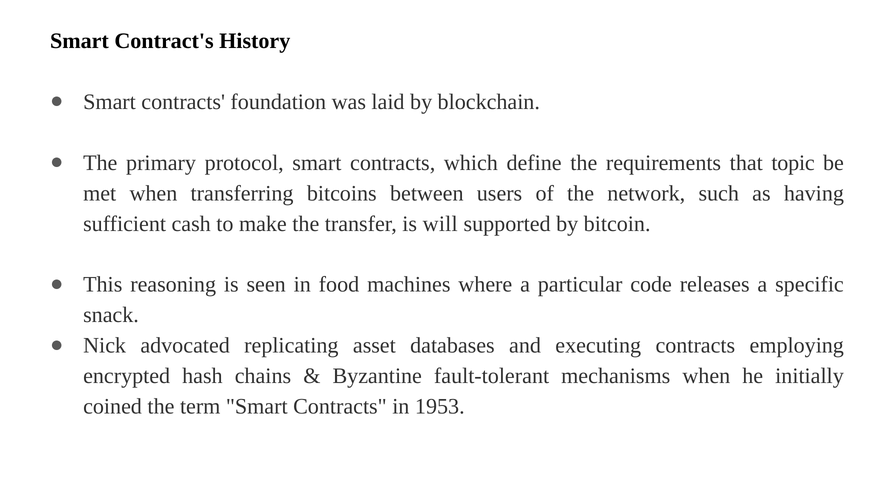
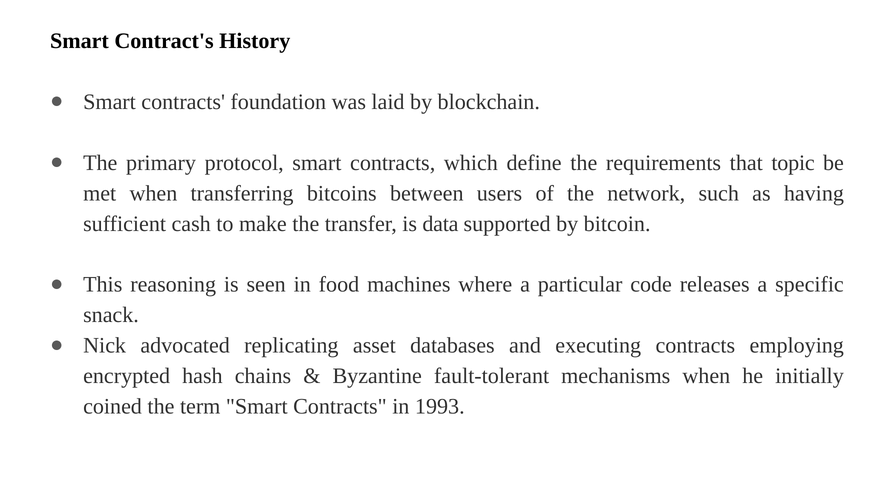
will: will -> data (440, 224)
1953: 1953 -> 1993 (440, 407)
